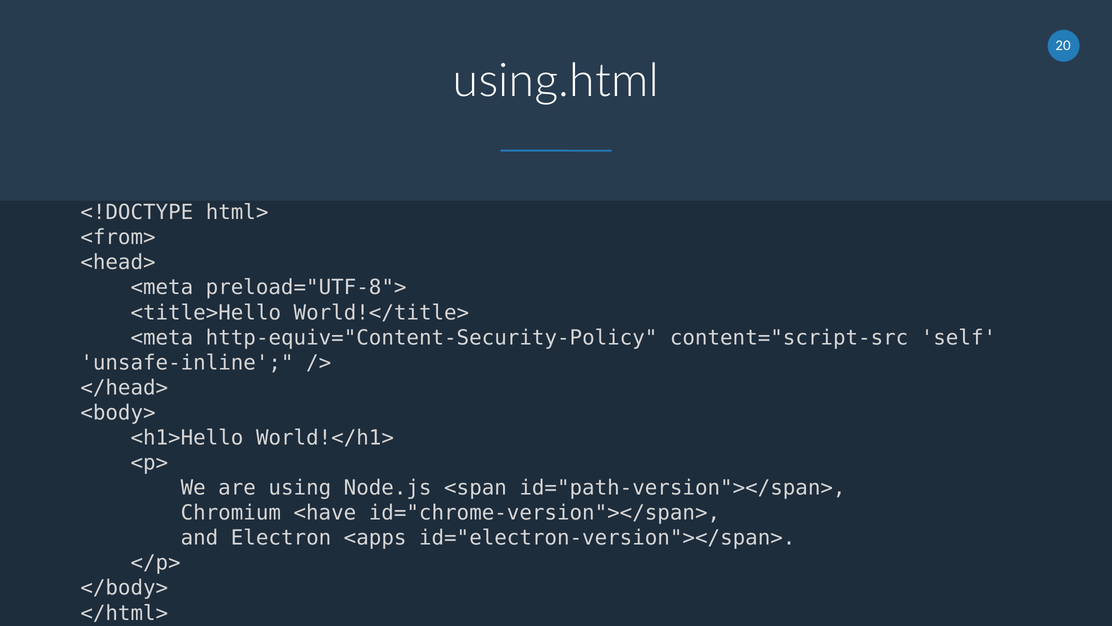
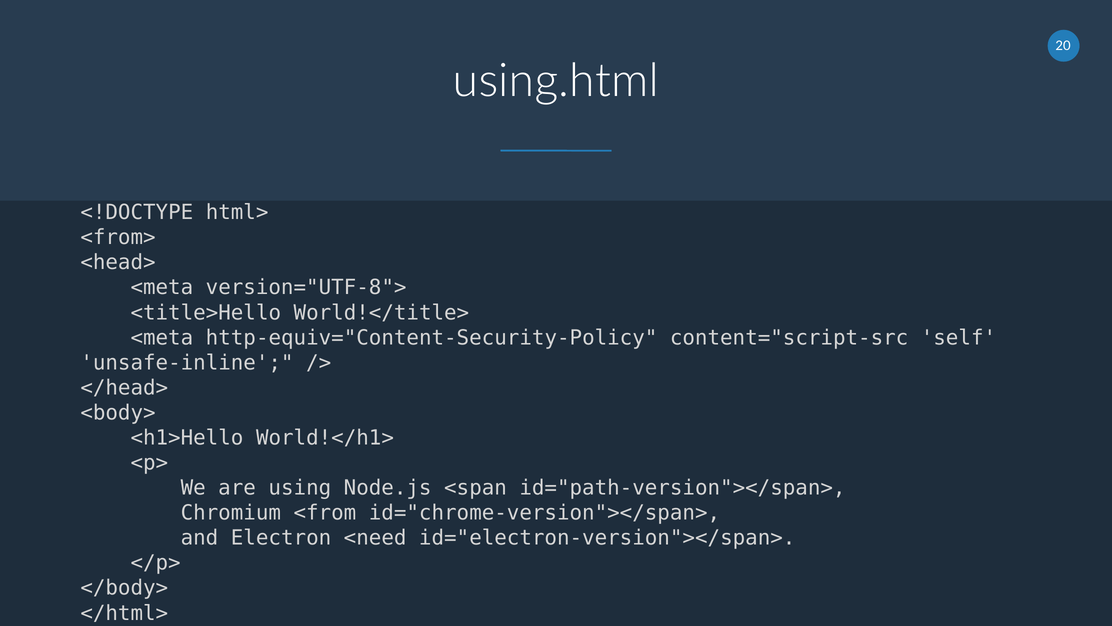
preload="UTF-8">: preload="UTF-8"> -> version="UTF-8"> (306, 287)
<have: <have -> <from (325, 513)
<apps: <apps -> <need (375, 538)
